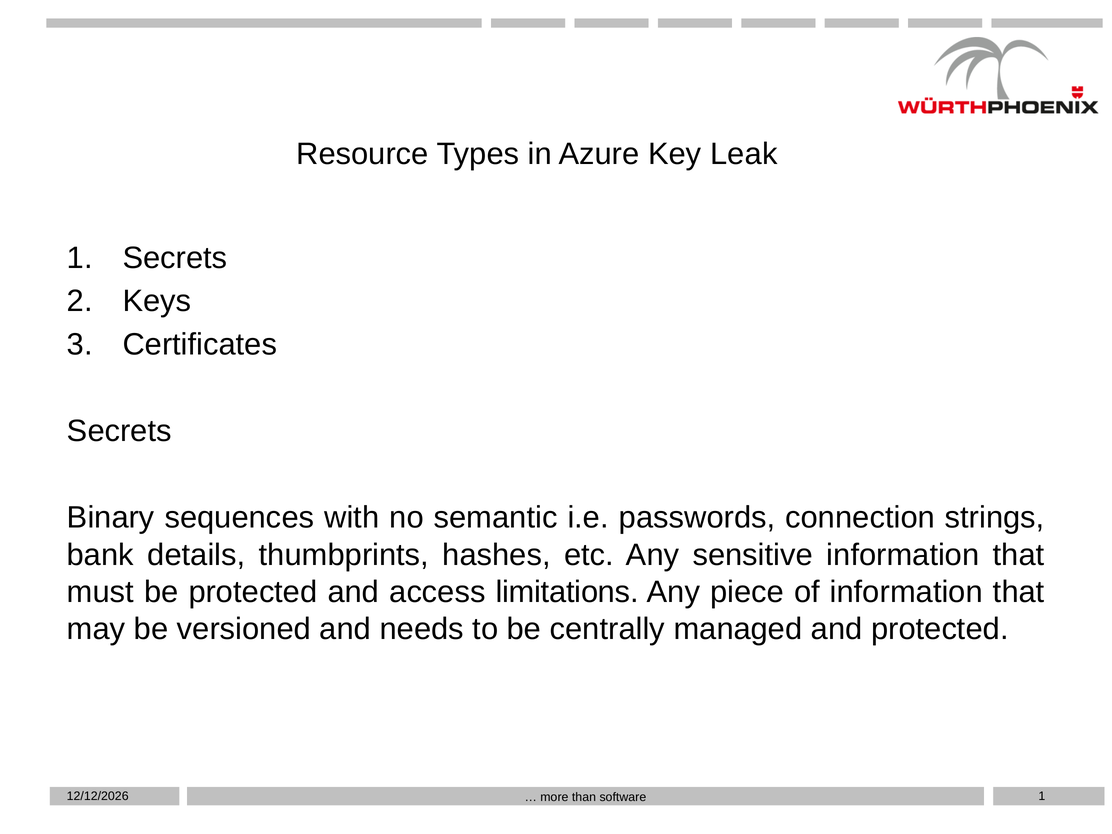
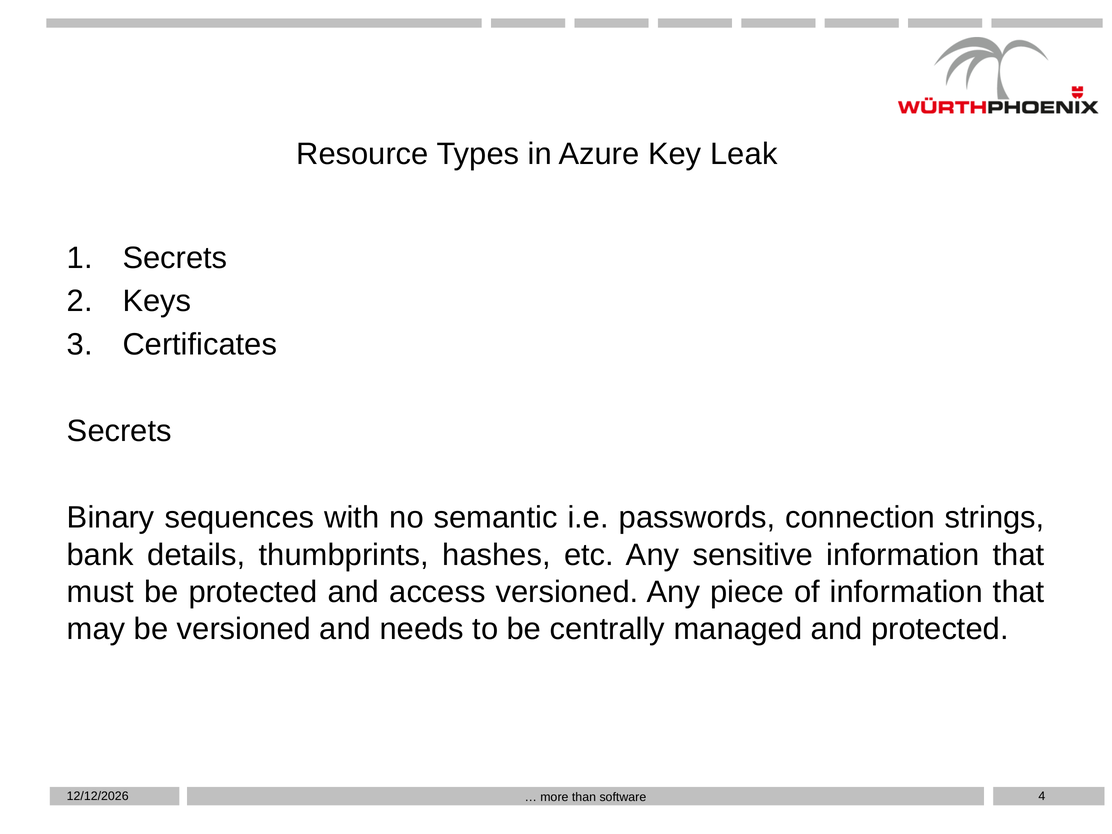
access limitations: limitations -> versioned (567, 592)
1: 1 -> 4 (1042, 796)
